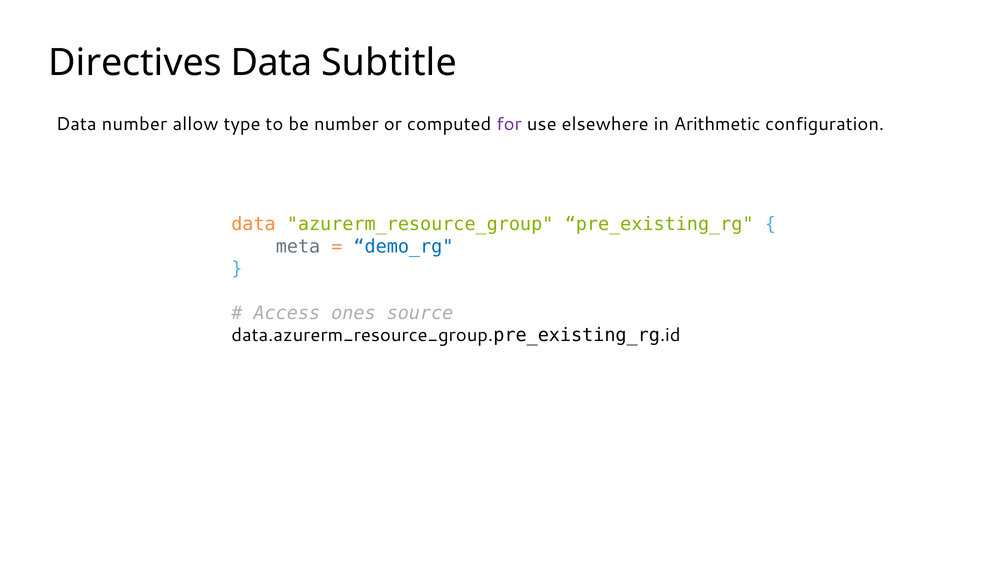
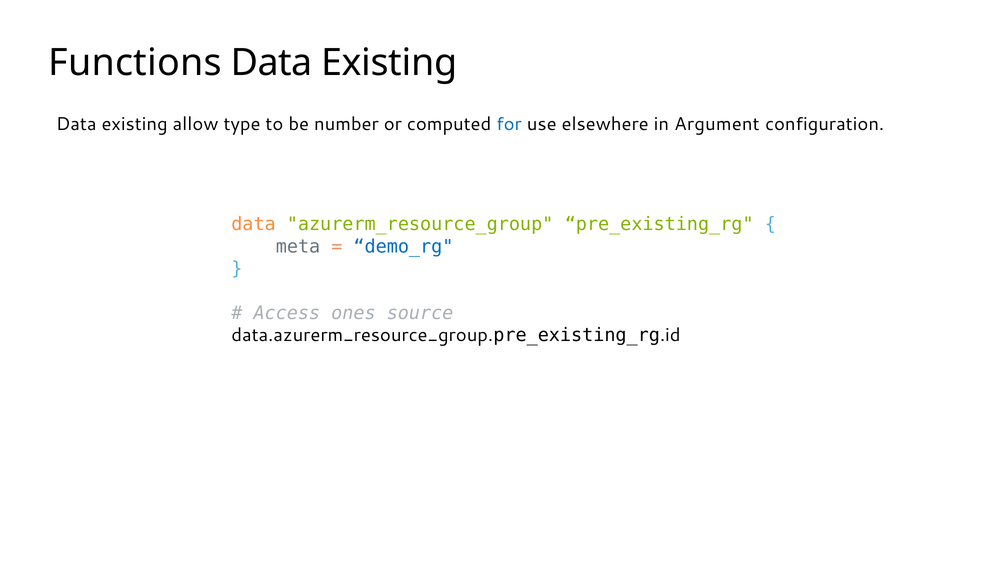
Directives: Directives -> Functions (135, 63)
Subtitle: Subtitle -> Existing (389, 63)
number: number -> existing (135, 124)
for colour: purple -> blue (509, 124)
Arithmetic: Arithmetic -> Argument (717, 124)
